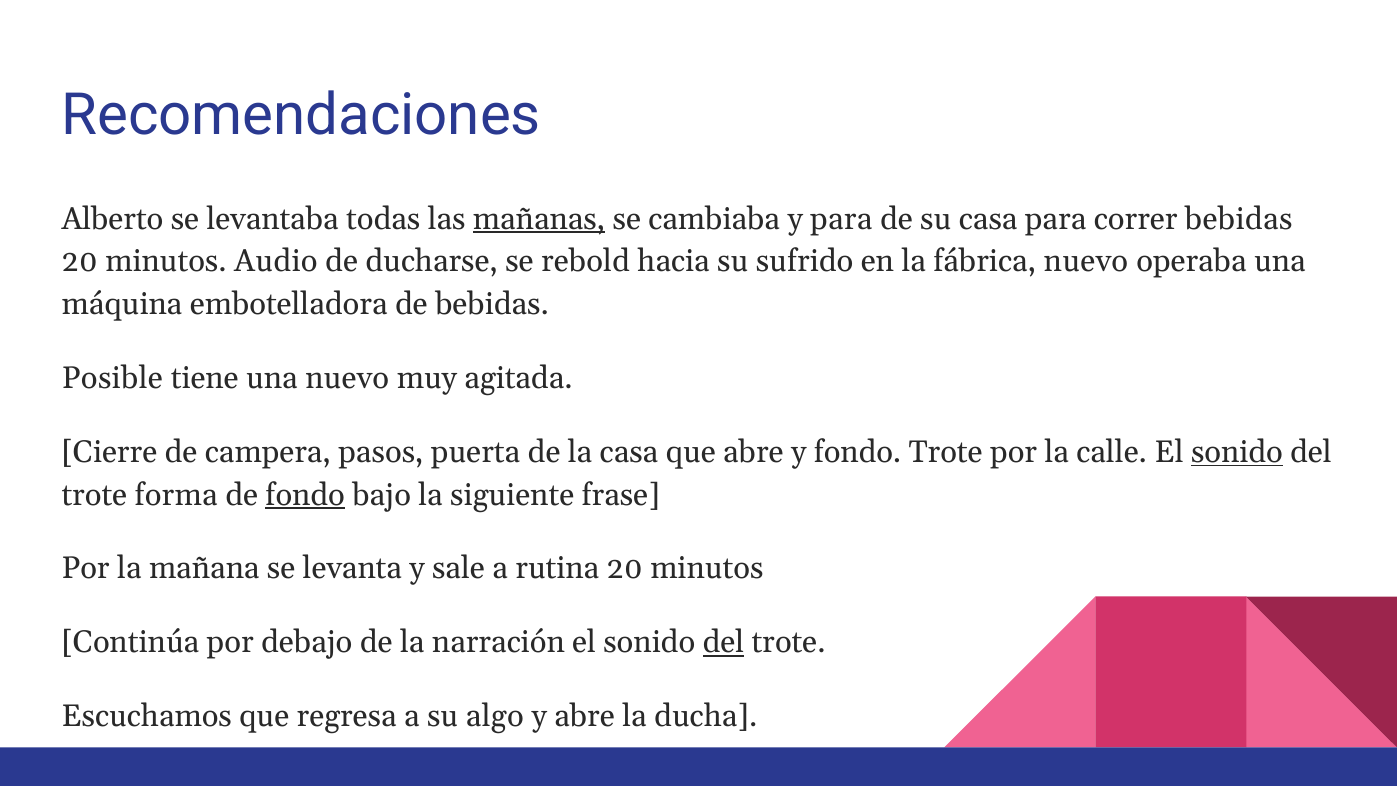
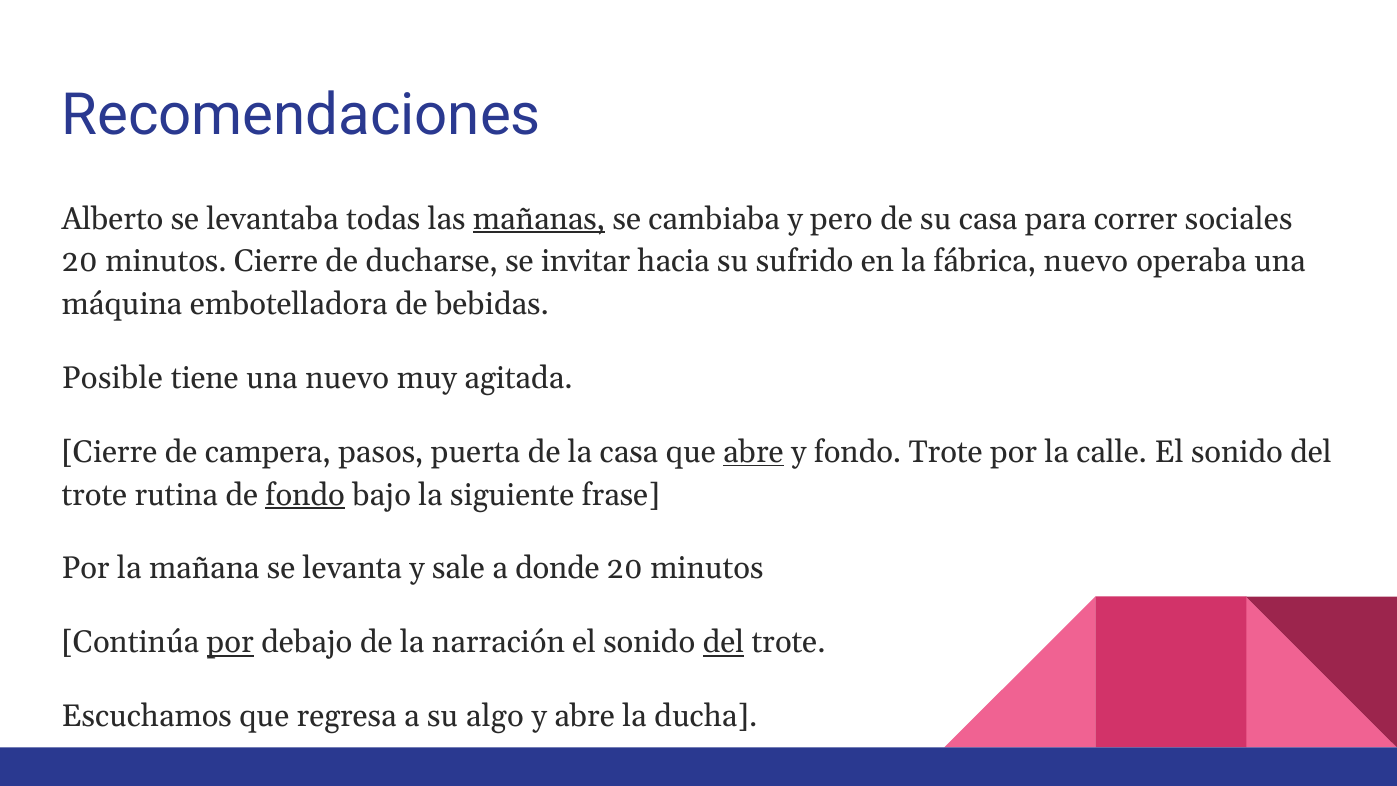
y para: para -> pero (841, 219)
correr bebidas: bebidas -> sociales (1239, 219)
minutos Audio: Audio -> Cierre (276, 262)
rebold: rebold -> invitar (586, 262)
abre underline: none -> present (753, 452)
sonido underline: present -> none (1237, 452)
forma: forma -> rutina (176, 495)
rutina: rutina -> donde (557, 569)
por underline: none -> present (230, 642)
